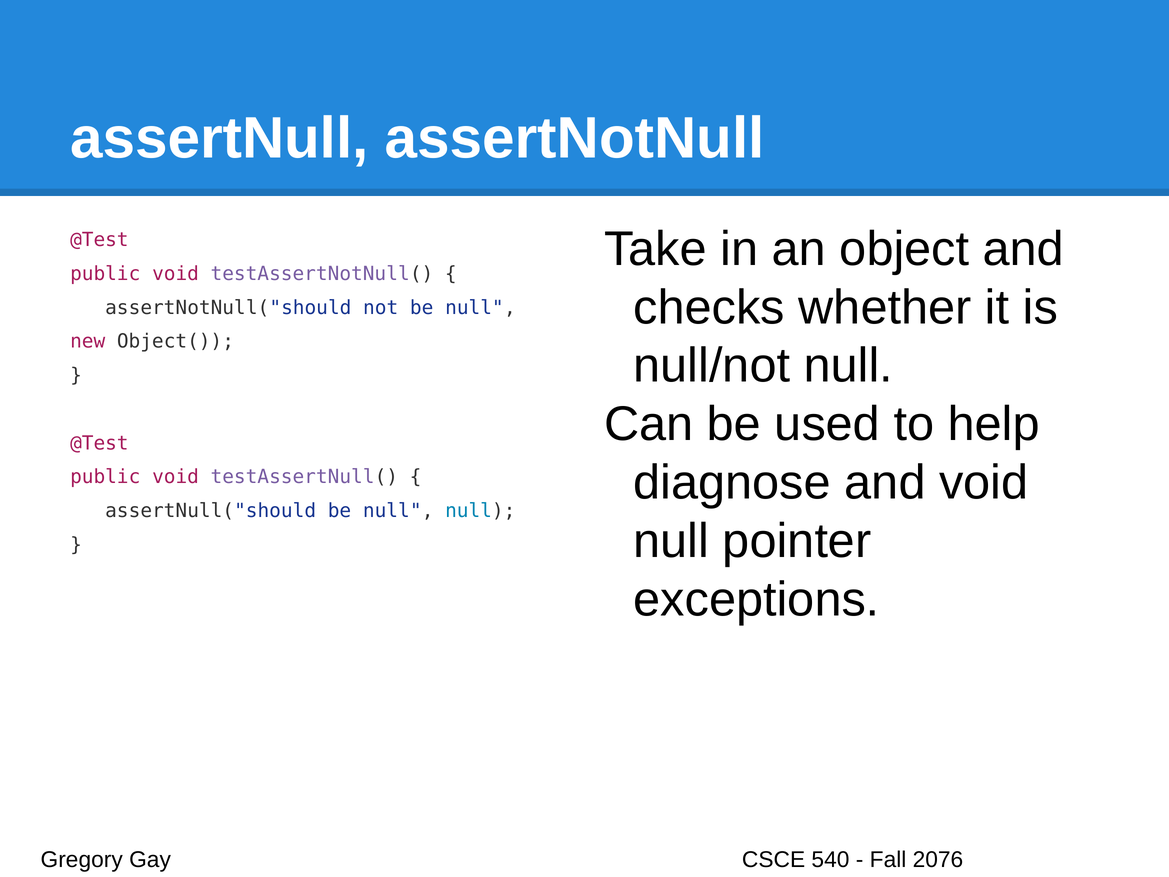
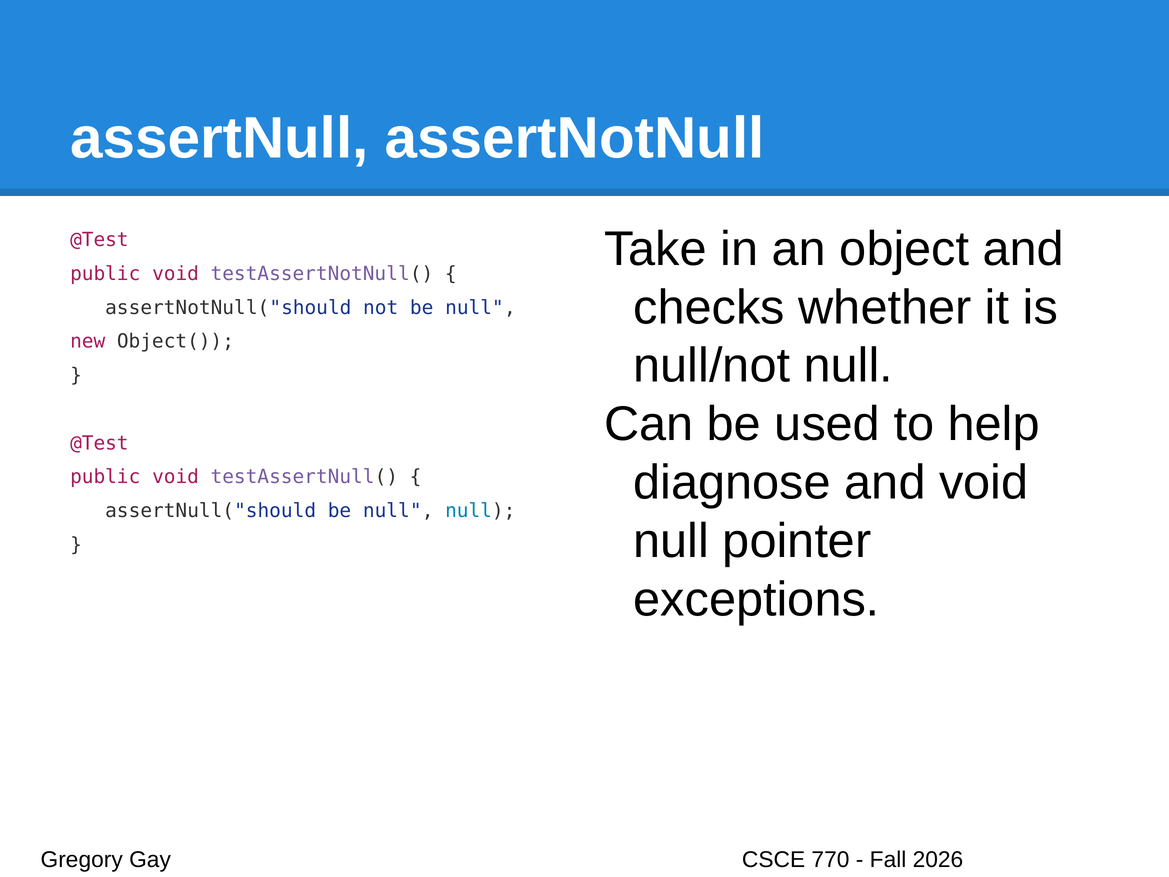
540: 540 -> 770 (830, 860)
2076: 2076 -> 2026 (938, 860)
